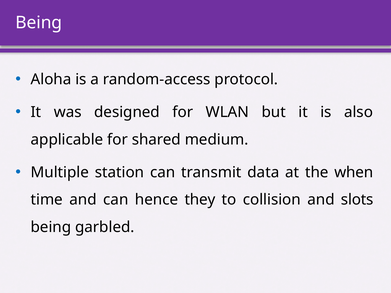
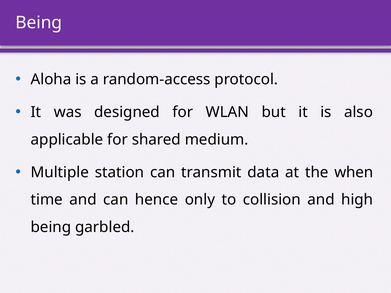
they: they -> only (200, 200)
slots: slots -> high (357, 200)
